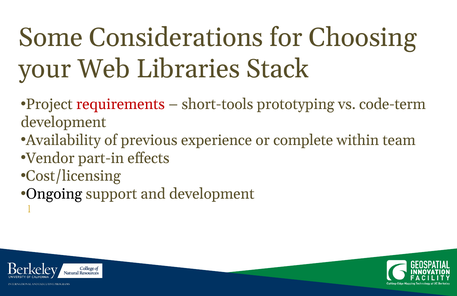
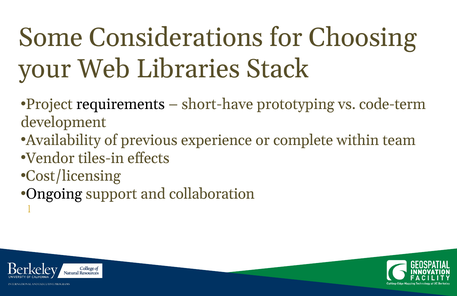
requirements colour: red -> black (121, 104)
short-tools: short-tools -> short-have (217, 104)
part-in: part-in -> tiles-in (101, 158)
and development: development -> collaboration (212, 194)
